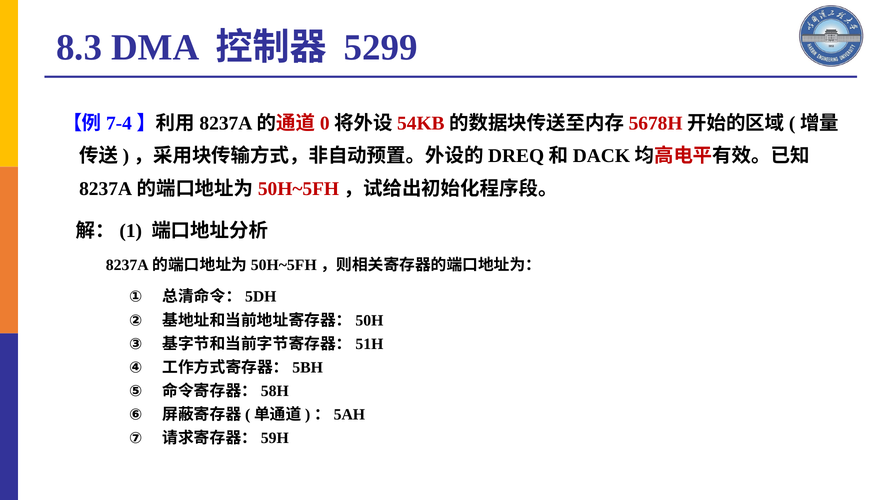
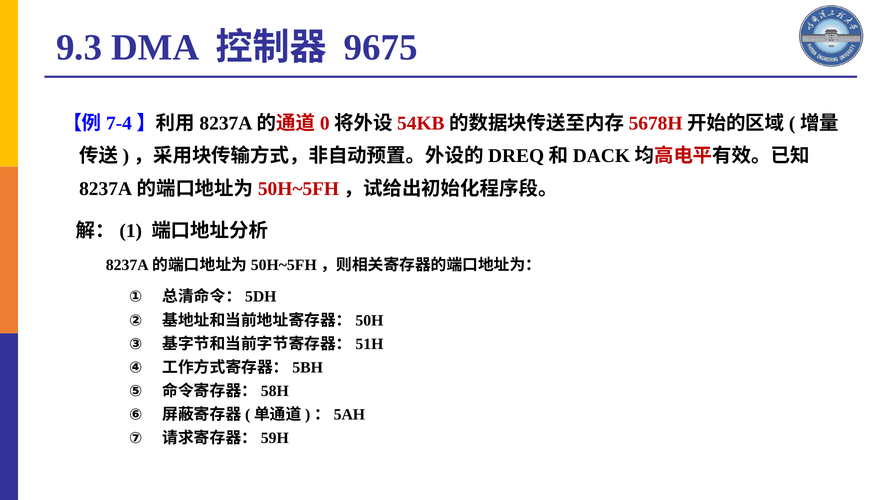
8.3: 8.3 -> 9.3 (79, 48)
5299: 5299 -> 9675 (381, 48)
